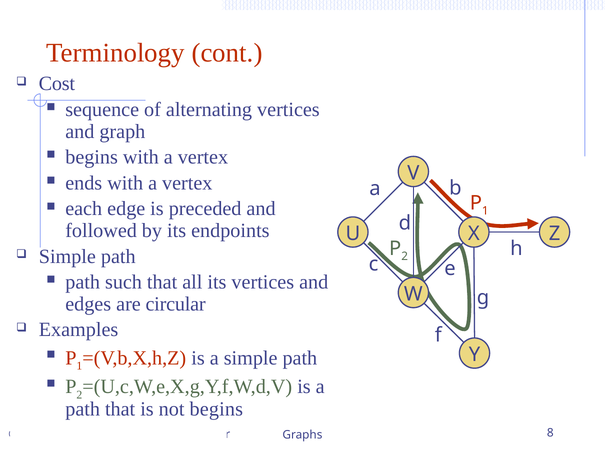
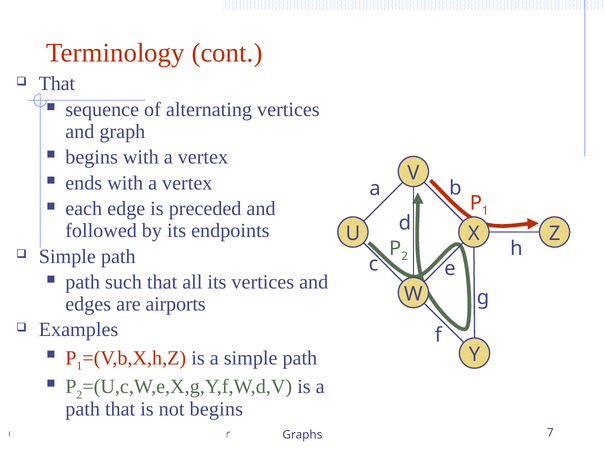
Cost: Cost -> That (57, 84)
circular: circular -> airports (176, 304)
8: 8 -> 7 (550, 432)
